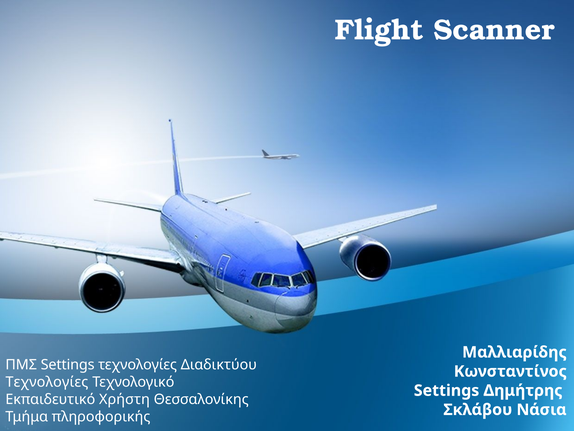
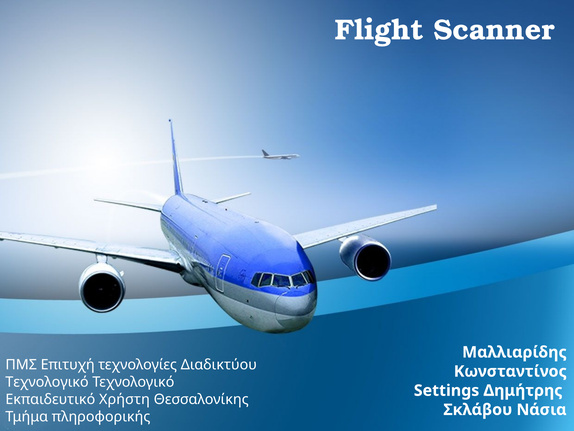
ΠΜΣ Settings: Settings -> Επιτυχή (68, 364)
Τεχνολογίες: Τεχνολογίες -> Τεχνολογικό (47, 382)
